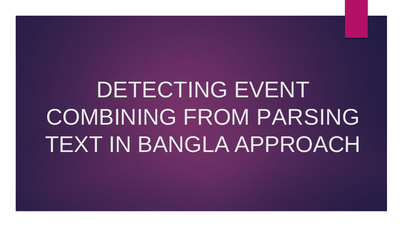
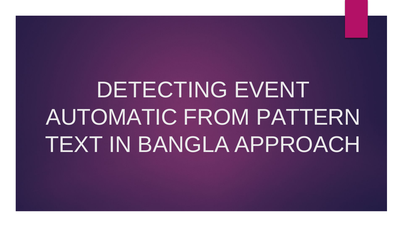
COMBINING: COMBINING -> AUTOMATIC (112, 117)
PARSING: PARSING -> PATTERN (308, 117)
